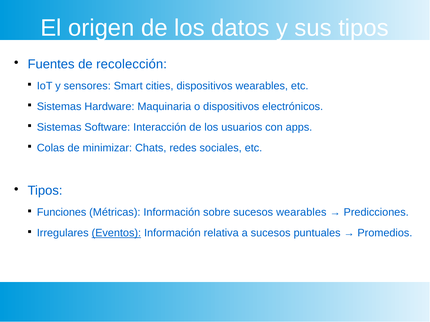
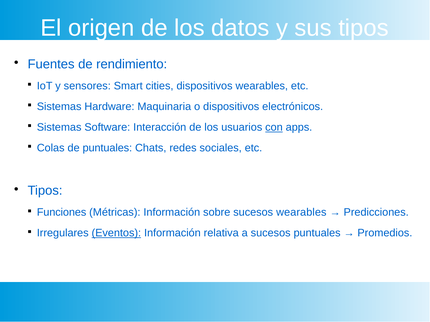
recolección: recolección -> rendimiento (132, 64)
con underline: none -> present (274, 127)
de minimizar: minimizar -> puntuales (107, 148)
